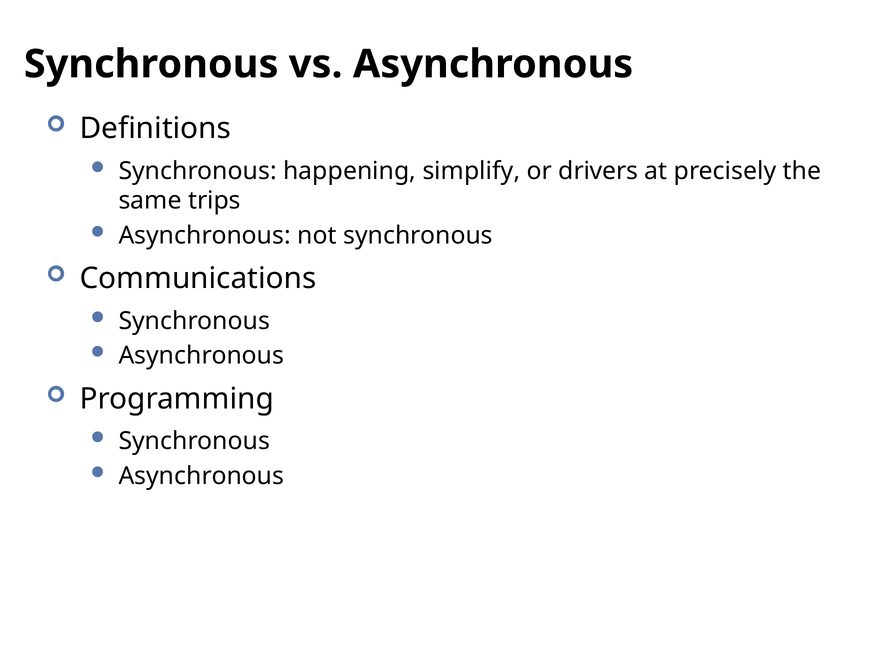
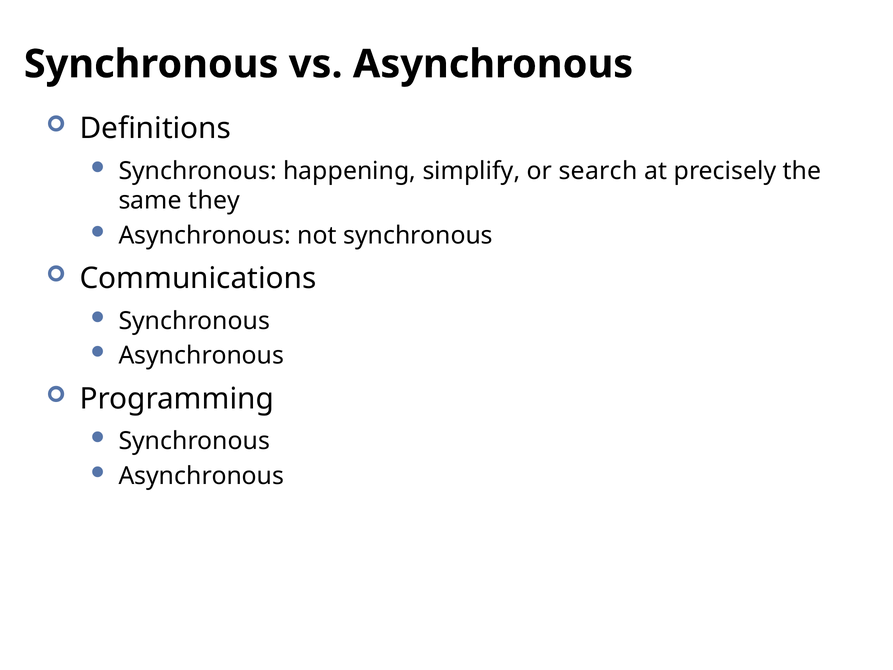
drivers: drivers -> search (598, 171)
trips: trips -> they (214, 201)
